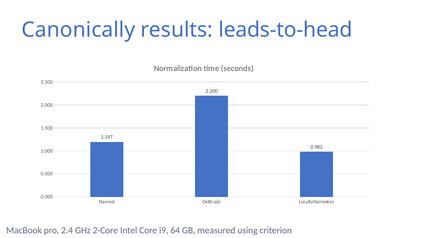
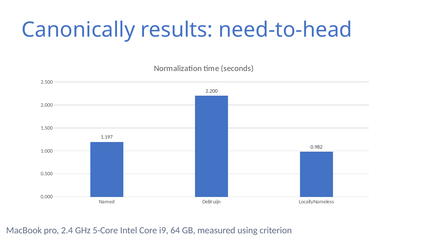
leads-to-head: leads-to-head -> need-to-head (285, 30)
2-Core: 2-Core -> 5-Core (105, 230)
